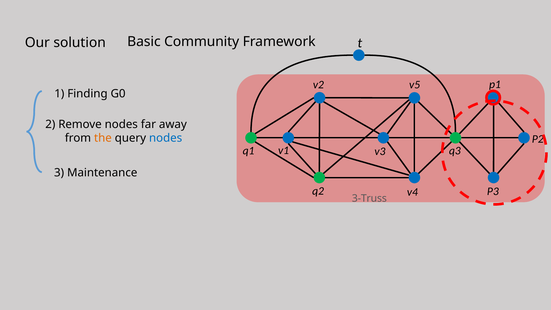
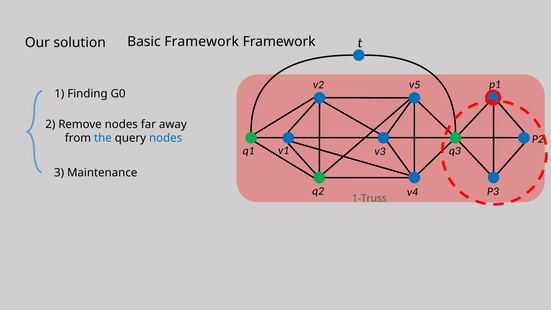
Basic Community: Community -> Framework (202, 42)
the colour: orange -> blue (103, 138)
3-Truss: 3-Truss -> 1-Truss (369, 198)
